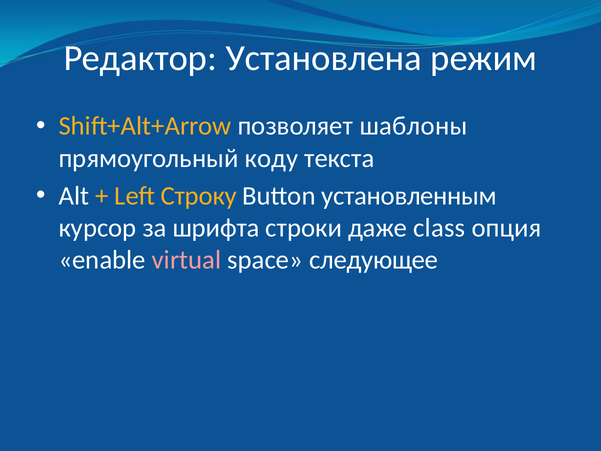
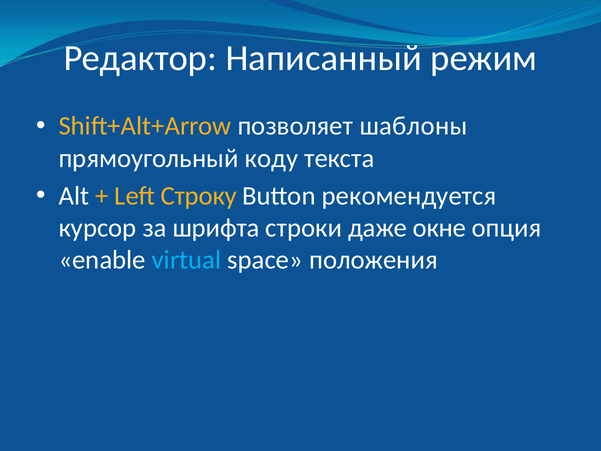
Установлена: Установлена -> Написанный (324, 58)
установленным: установленным -> рекомендуется (409, 196)
class: class -> окне (440, 228)
virtual colour: pink -> light blue (187, 260)
следующее: следующее -> положения (373, 260)
